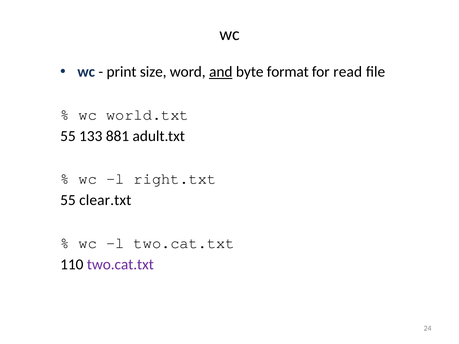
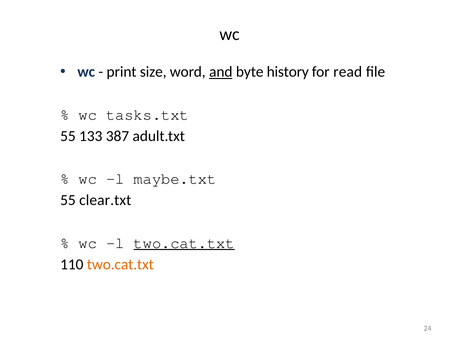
format: format -> history (288, 72)
world.txt: world.txt -> tasks.txt (147, 115)
881: 881 -> 387 (117, 136)
right.txt: right.txt -> maybe.txt (175, 179)
two.cat.txt underline: none -> present (184, 243)
two.cat.txt colour: purple -> orange (120, 265)
